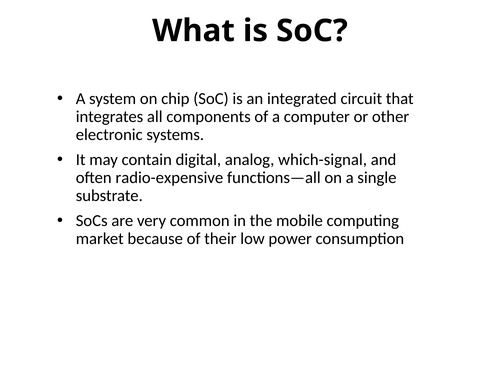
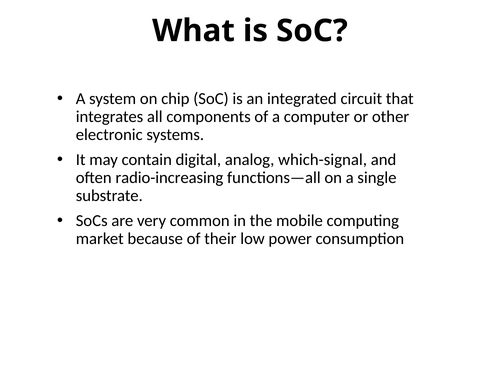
radio-expensive: radio-expensive -> radio-increasing (169, 178)
